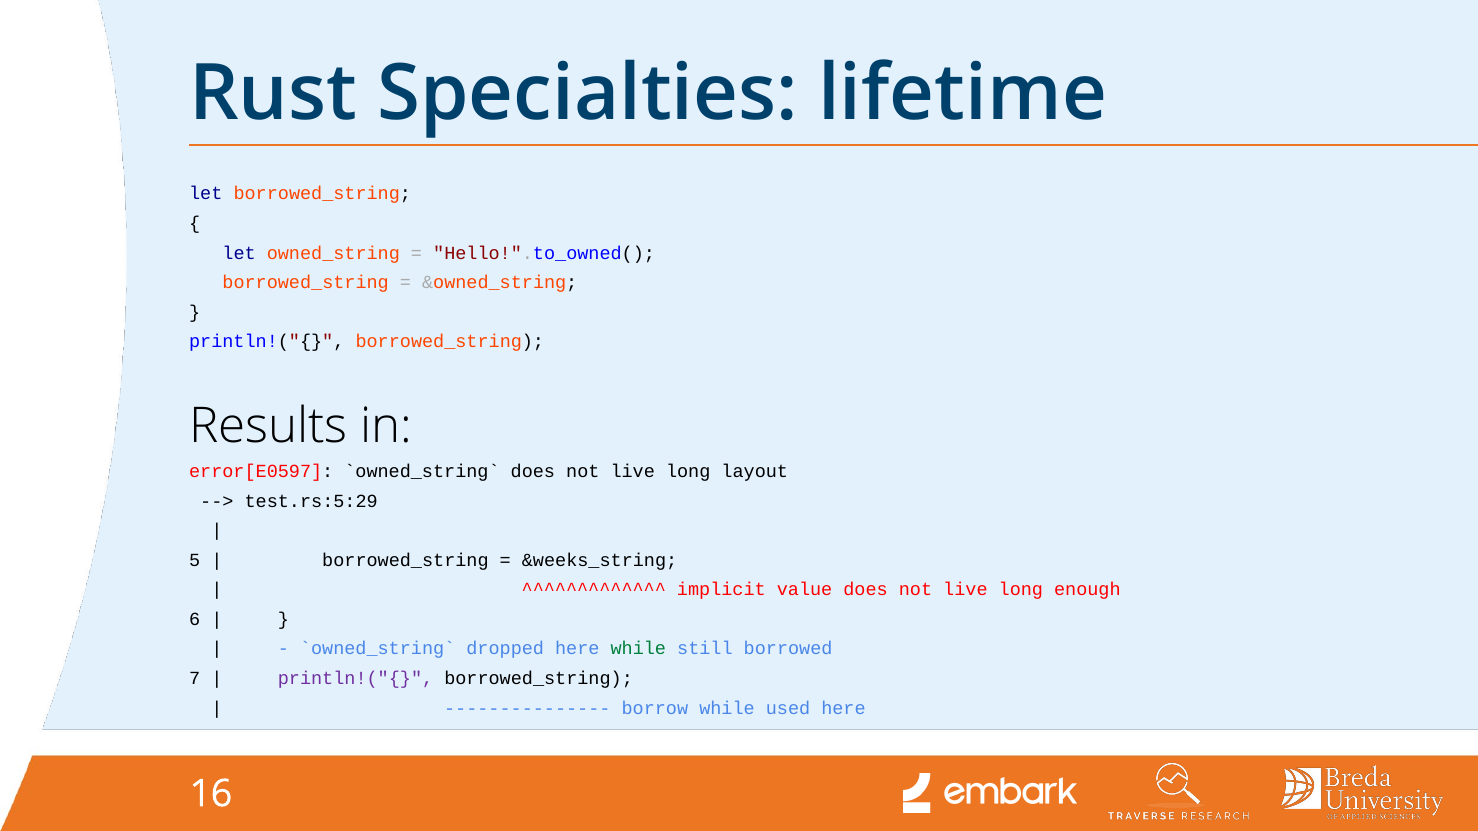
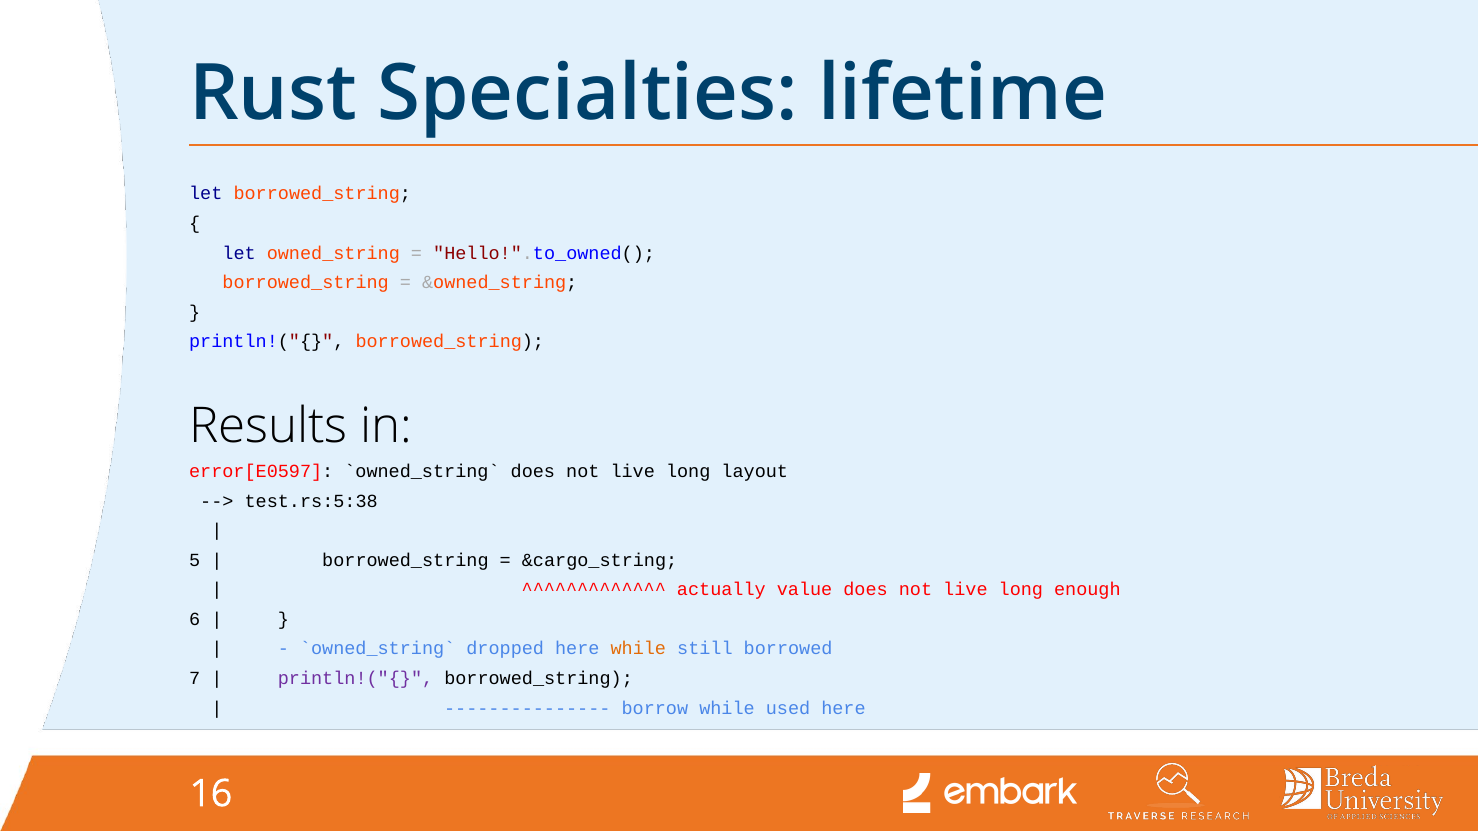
test.rs:5:29: test.rs:5:29 -> test.rs:5:38 (311, 501)
&weeks_string: &weeks_string -> &cargo_string (600, 560)
implicit: implicit -> actually (721, 590)
while colour: green -> orange (638, 649)
